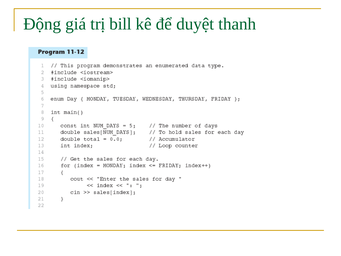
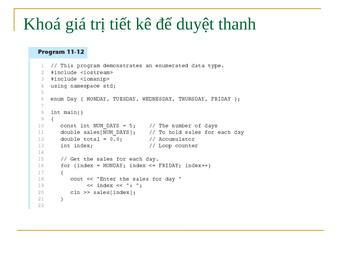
Động: Động -> Khoá (42, 24)
bill: bill -> tiết (121, 24)
